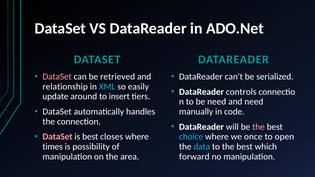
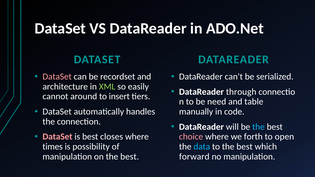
retrieved: retrieved -> recordset (118, 77)
relationship: relationship -> architecture (65, 87)
XML colour: light blue -> light green (107, 87)
controls: controls -> through (241, 92)
update: update -> cannot (55, 97)
and need: need -> table (254, 102)
the colour: pink -> light blue (259, 127)
choice colour: light blue -> pink (191, 137)
once: once -> forth (253, 137)
on the area: area -> best (130, 157)
